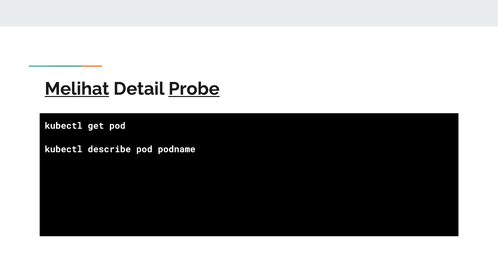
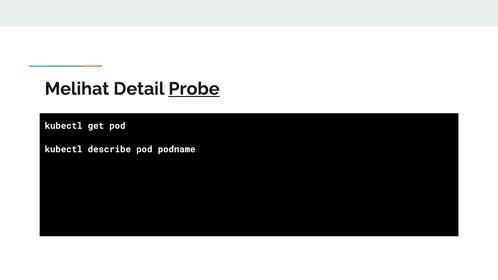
Melihat underline: present -> none (77, 89)
